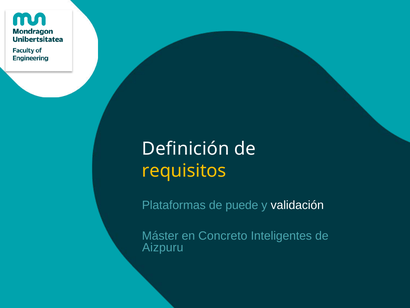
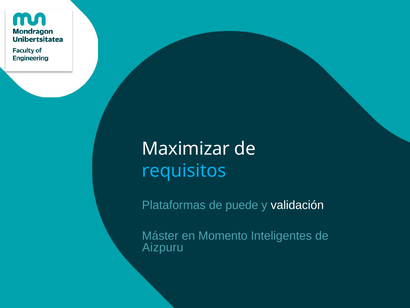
Definición: Definición -> Maximizar (186, 149)
requisitos colour: yellow -> light blue (184, 171)
Concreto: Concreto -> Momento (223, 236)
